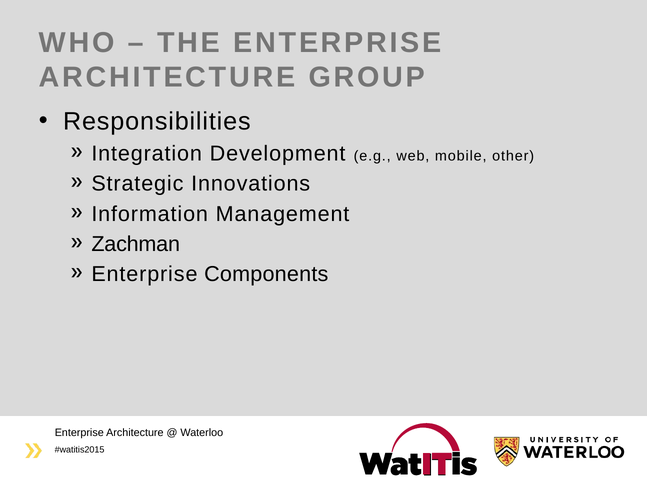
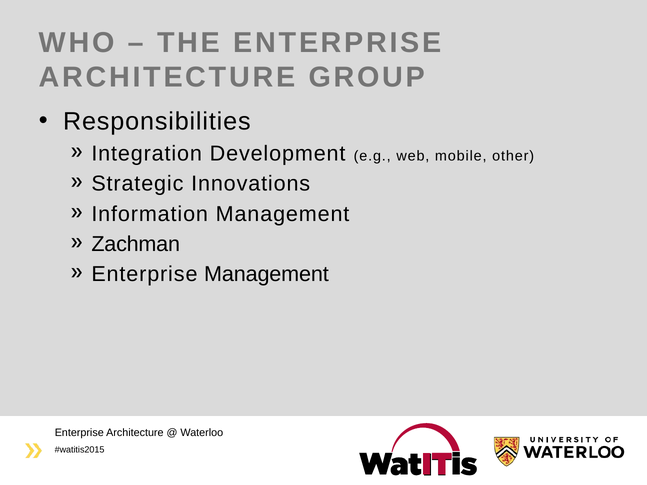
Enterprise Components: Components -> Management (266, 274)
